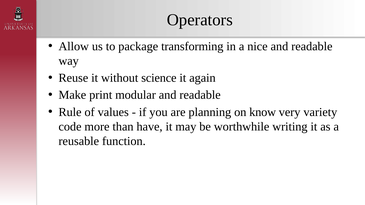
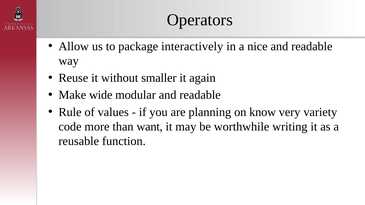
transforming: transforming -> interactively (192, 46)
science: science -> smaller (159, 78)
print: print -> wide (101, 95)
have: have -> want (150, 127)
